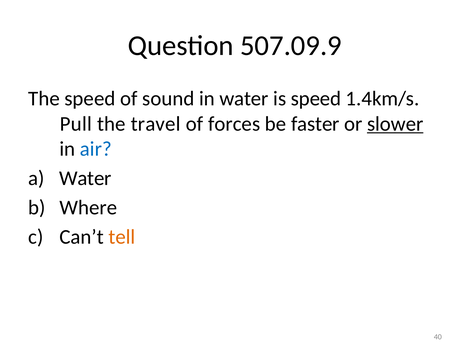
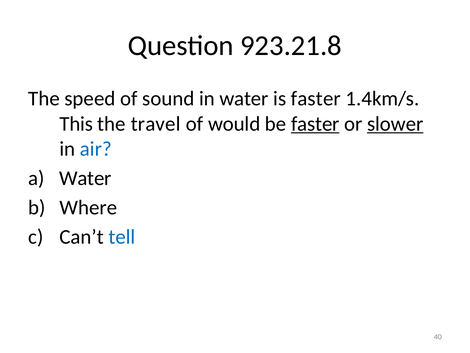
507.09.9: 507.09.9 -> 923.21.8 (291, 45)
is speed: speed -> faster (316, 99)
Pull: Pull -> This (76, 124)
forces: forces -> would (234, 124)
faster underline: none -> present (315, 124)
tell colour: orange -> blue (122, 237)
